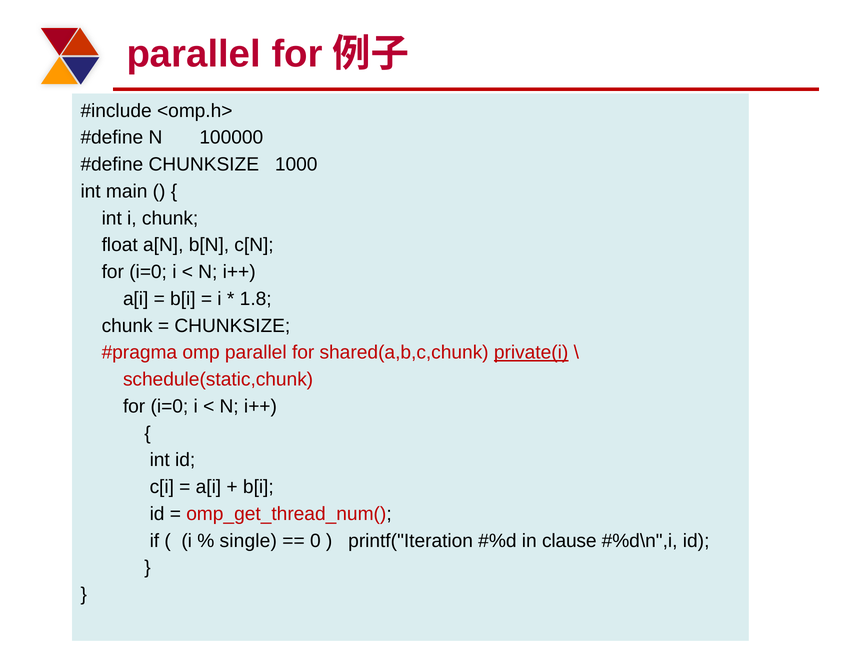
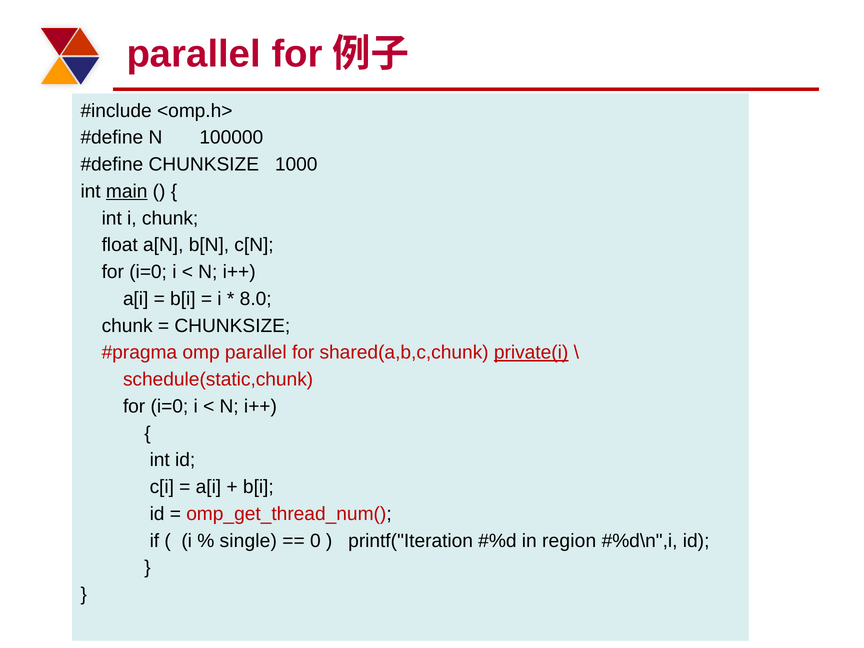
main underline: none -> present (127, 191)
1.8: 1.8 -> 8.0 (256, 299)
clause: clause -> region (569, 541)
